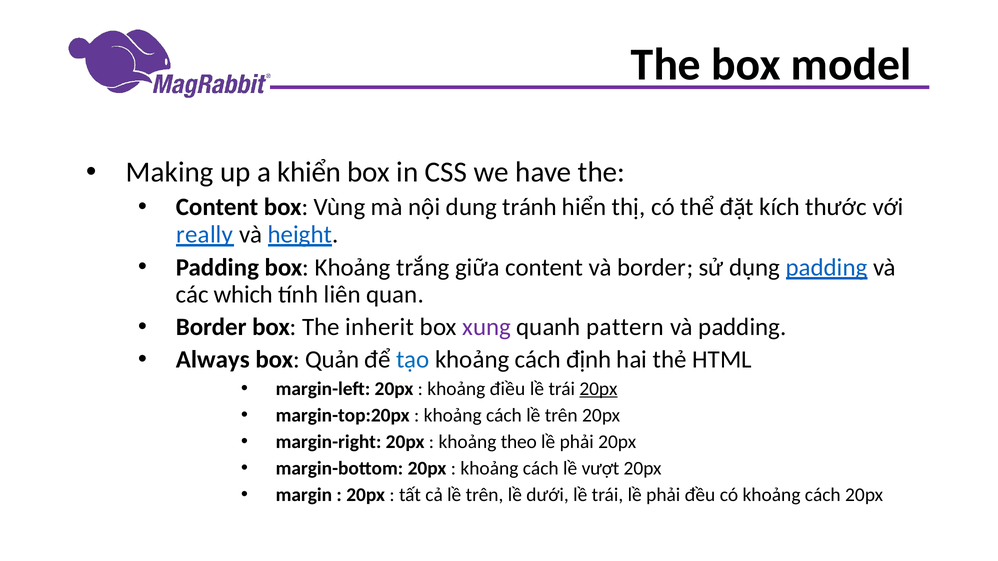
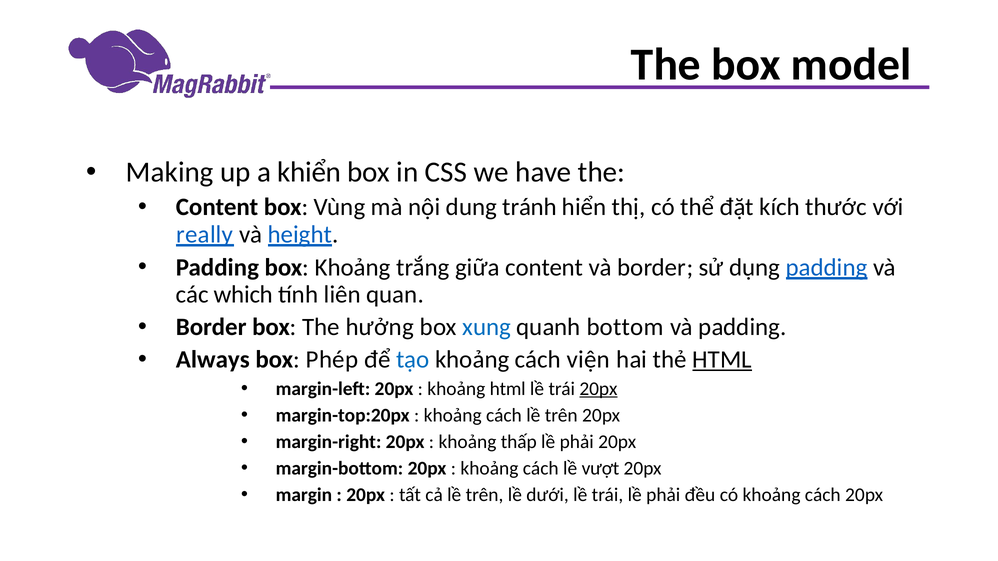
inherit: inherit -> hưởng (380, 327)
xung colour: purple -> blue (487, 327)
pattern: pattern -> bottom (625, 327)
Quản: Quản -> Phép (332, 360)
định: định -> viện (588, 360)
HTML underline: none -> present (722, 360)
khoảng điều: điều -> html (508, 389)
theo: theo -> thấp (519, 442)
